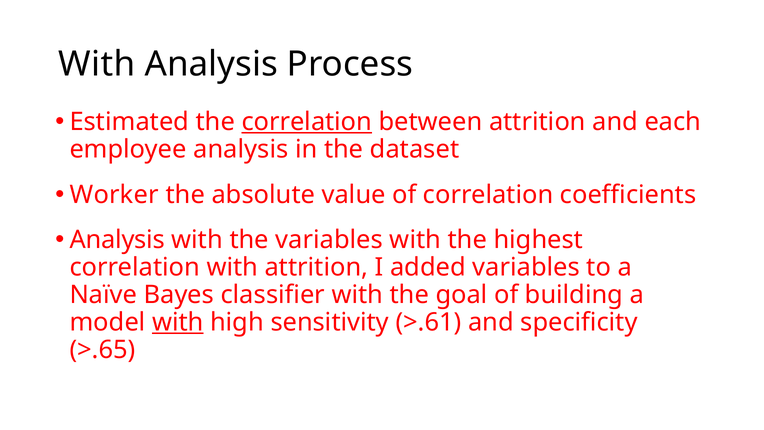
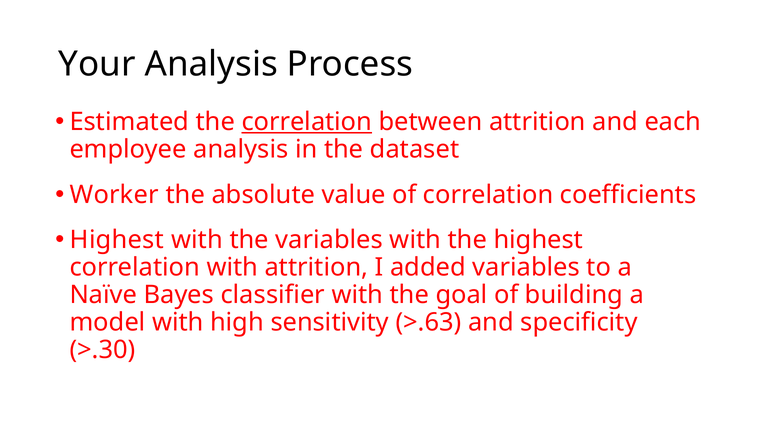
With: With -> Your (97, 64)
Analysis: Analysis -> Highest (117, 240)
with underline: present -> none (178, 322)
>.61: >.61 -> >.63 (429, 322)
>.65: >.65 -> >.30 (102, 350)
